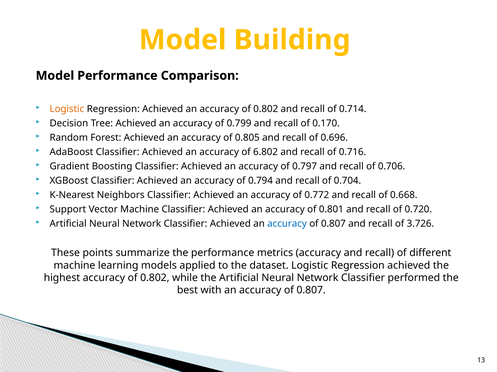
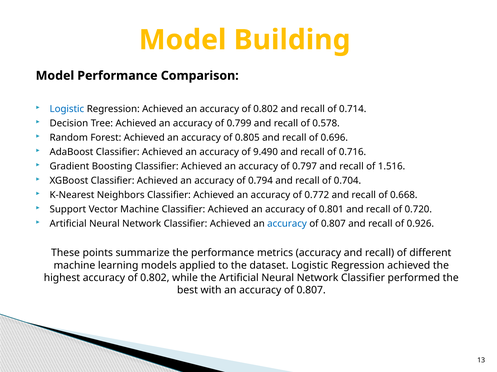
Logistic colour: orange -> blue (67, 109)
0.170: 0.170 -> 0.578 (326, 124)
6.802: 6.802 -> 9.490 (266, 152)
0.706: 0.706 -> 1.516 (392, 167)
3.726: 3.726 -> 0.926 (420, 224)
